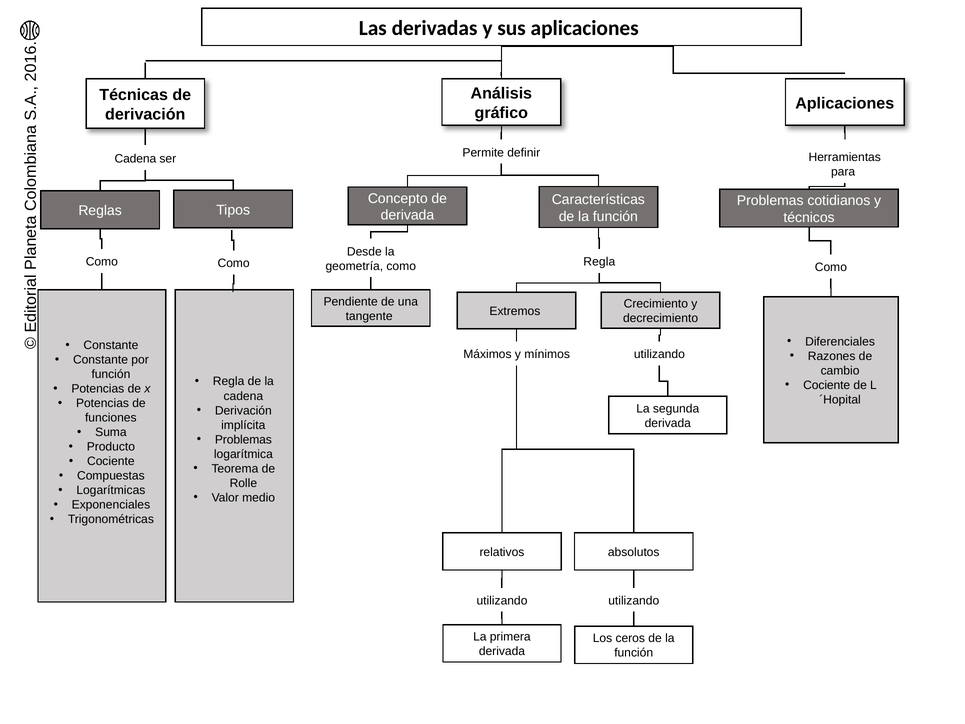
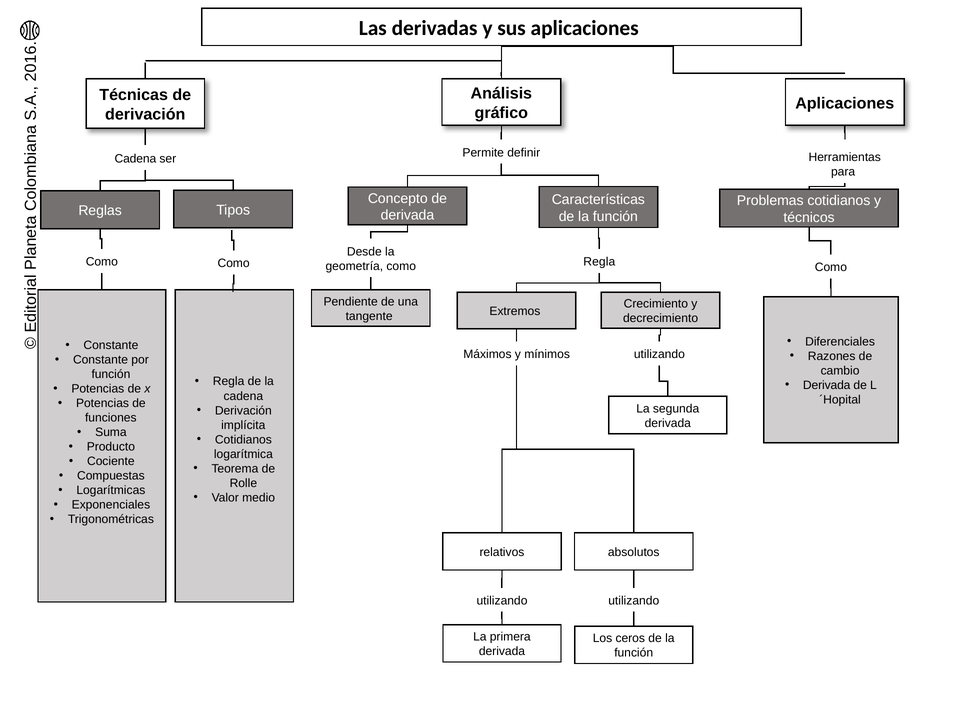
Cociente: Cociente -> Derivada (827, 385)
Problemas: Problemas -> Cotidianos (243, 439)
